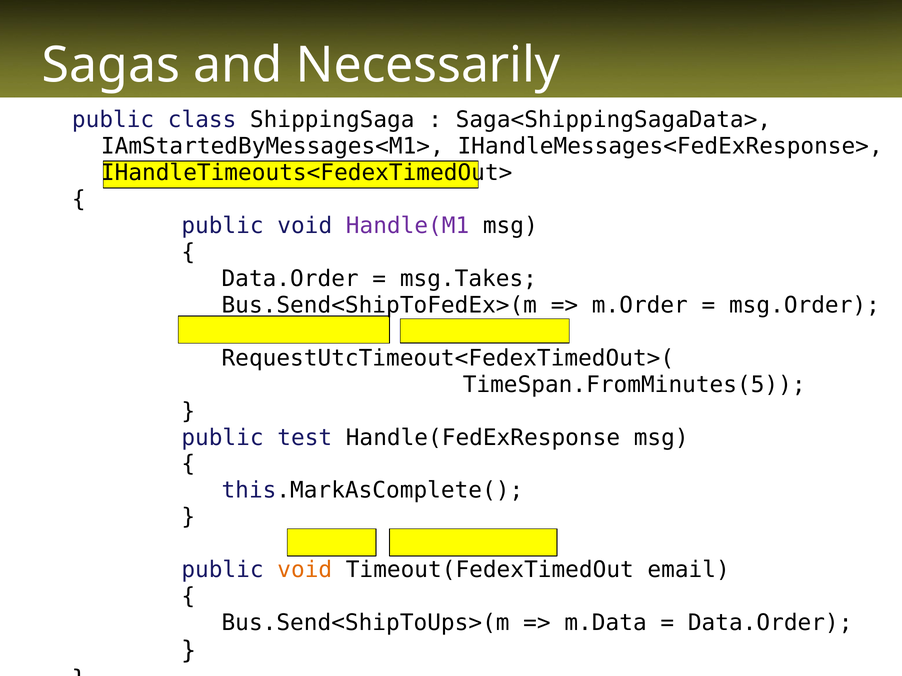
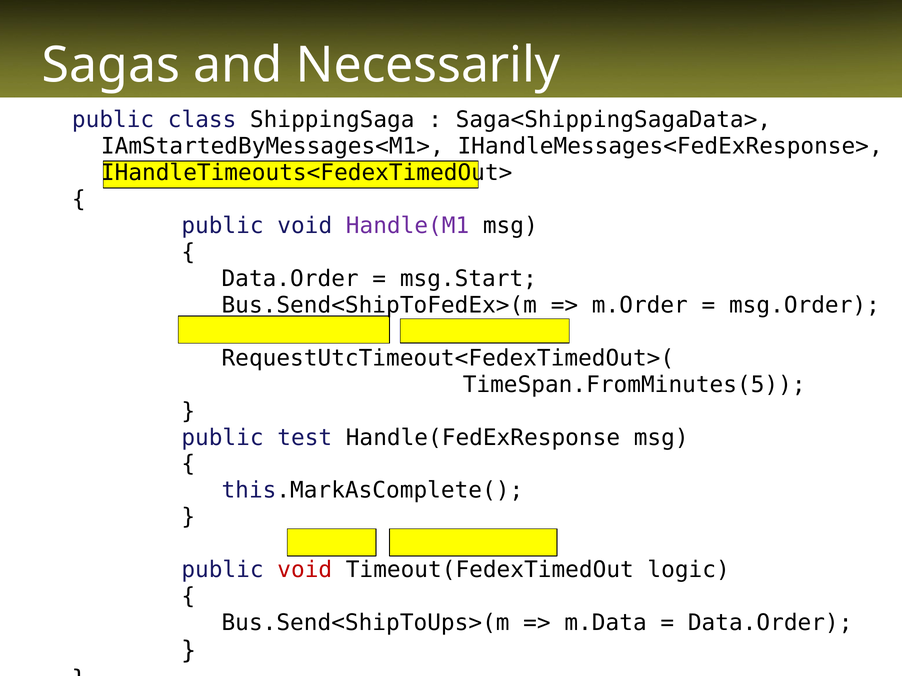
msg.Takes: msg.Takes -> msg.Start (468, 279)
void colour: orange -> red (305, 570)
email: email -> logic (689, 570)
